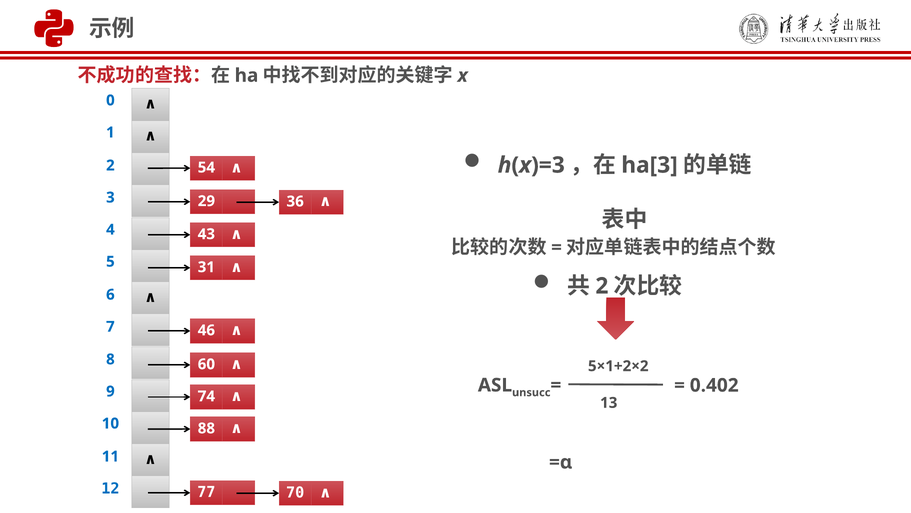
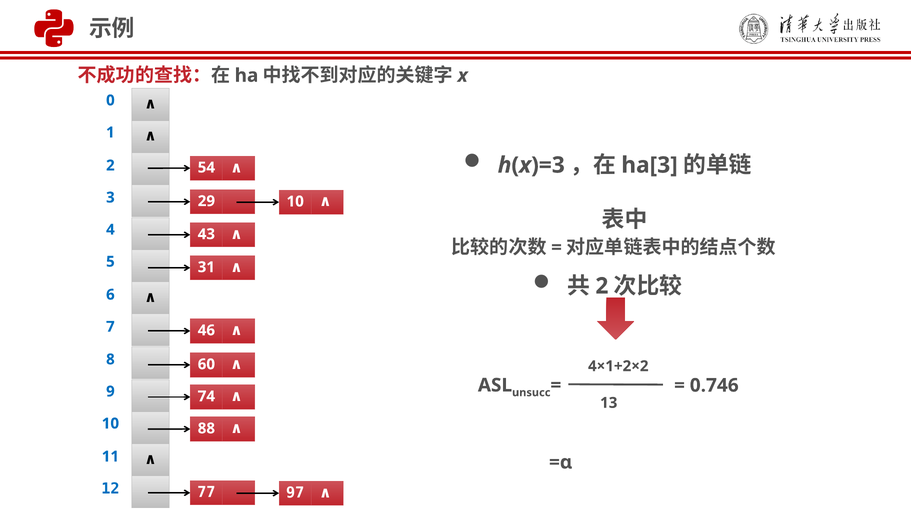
29 36: 36 -> 10 (295, 201)
5×1+2×2: 5×1+2×2 -> 4×1+2×2 (618, 366)
0.402: 0.402 -> 0.746 (714, 385)
70: 70 -> 97 (295, 492)
